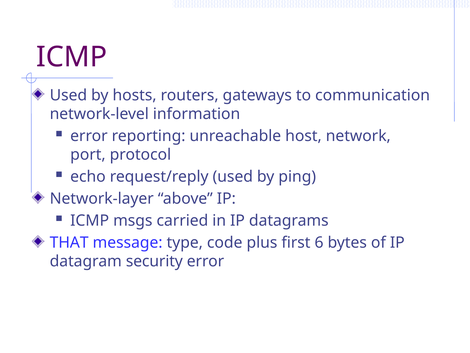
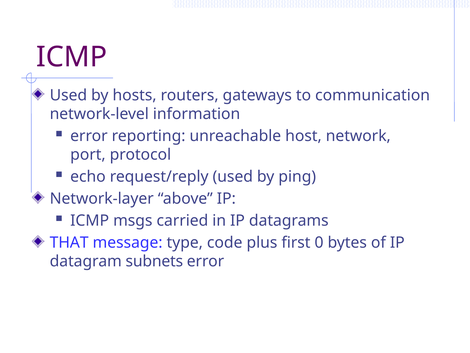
6: 6 -> 0 (319, 242)
security: security -> subnets (154, 261)
